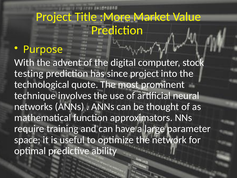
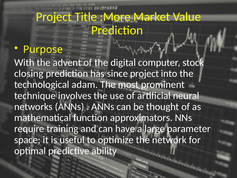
testing: testing -> closing (29, 73)
quote: quote -> adam (85, 84)
